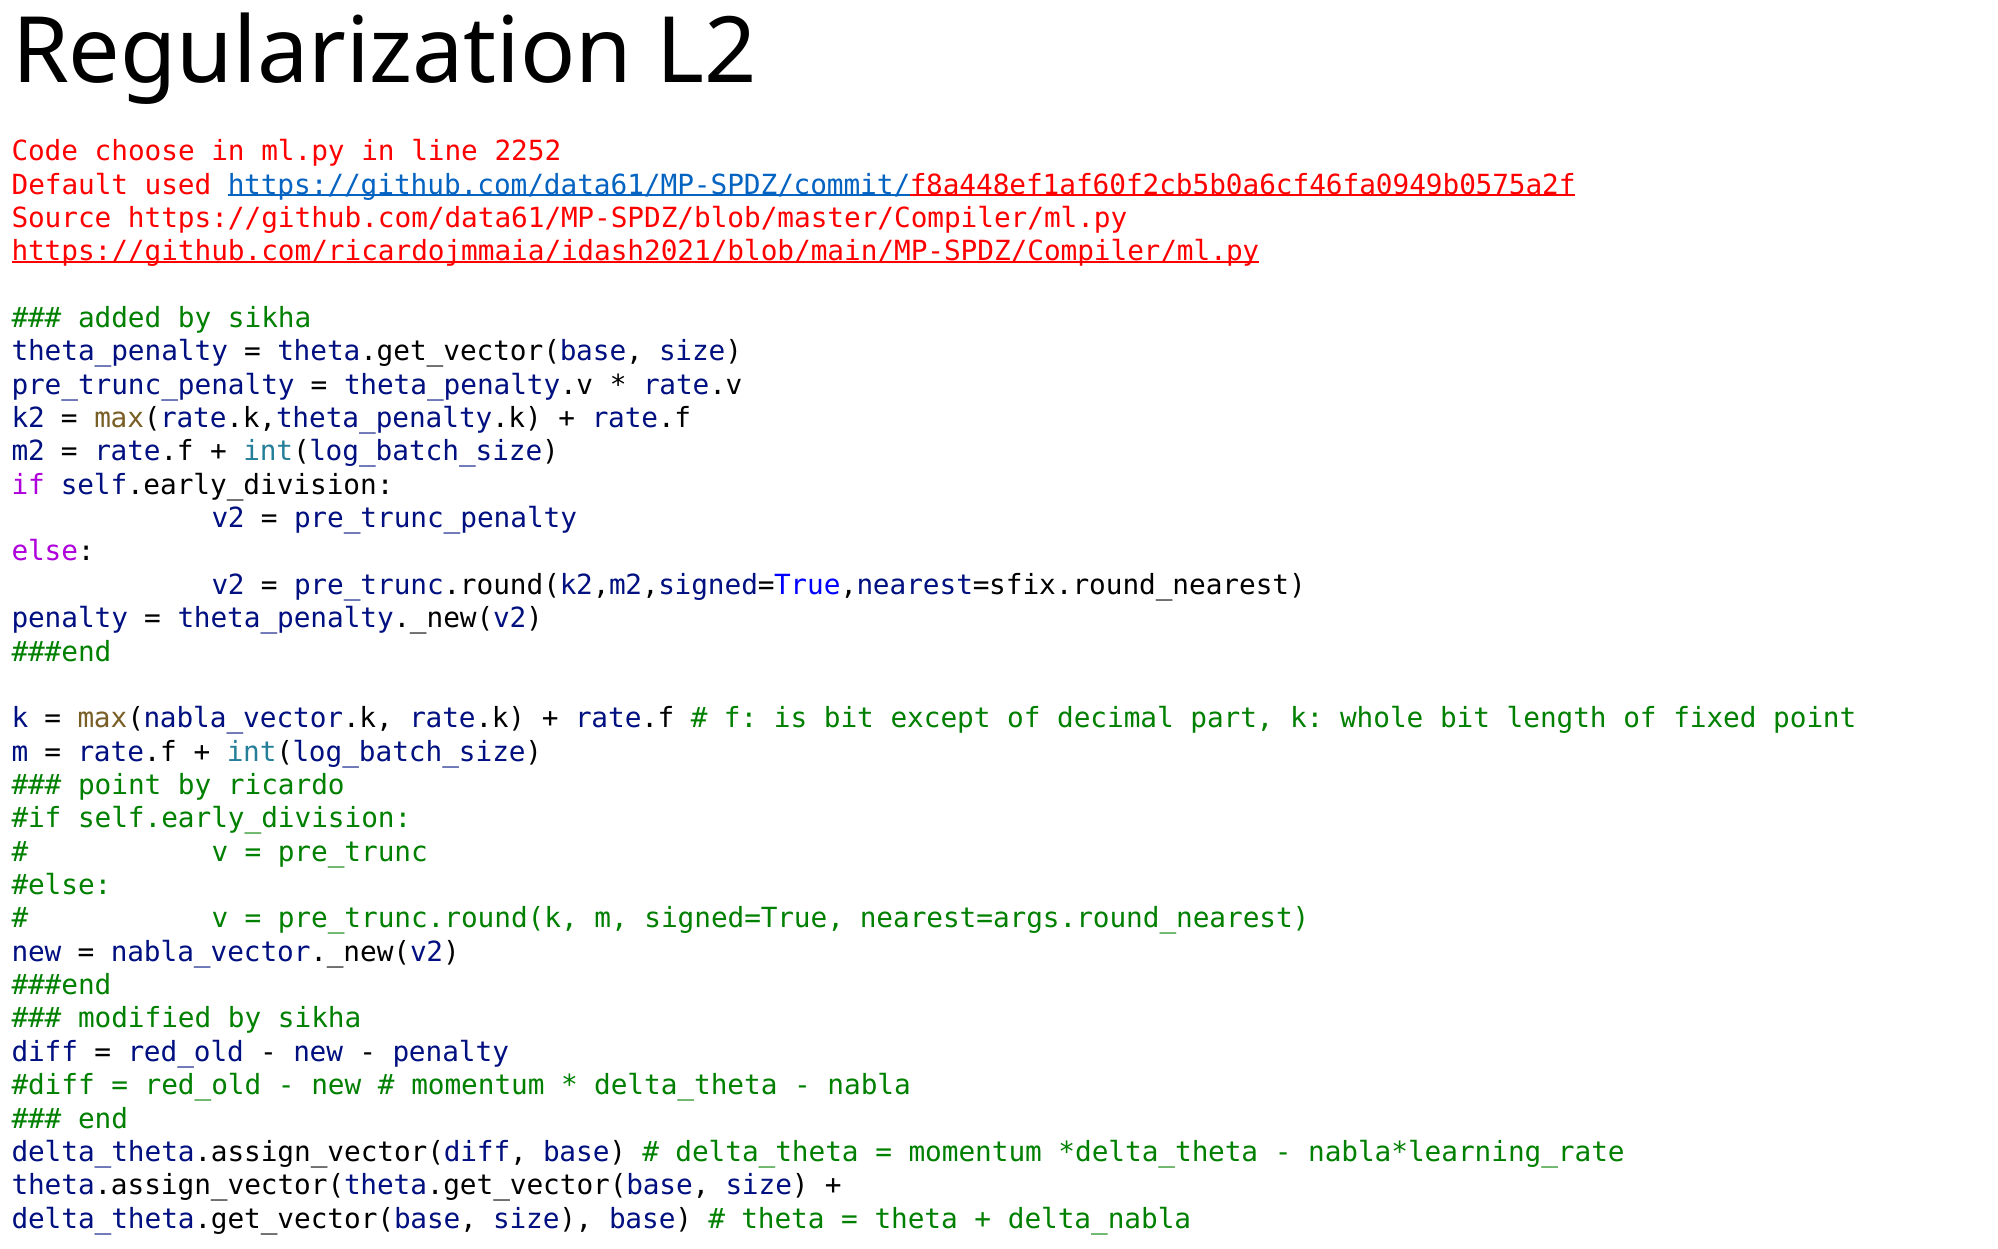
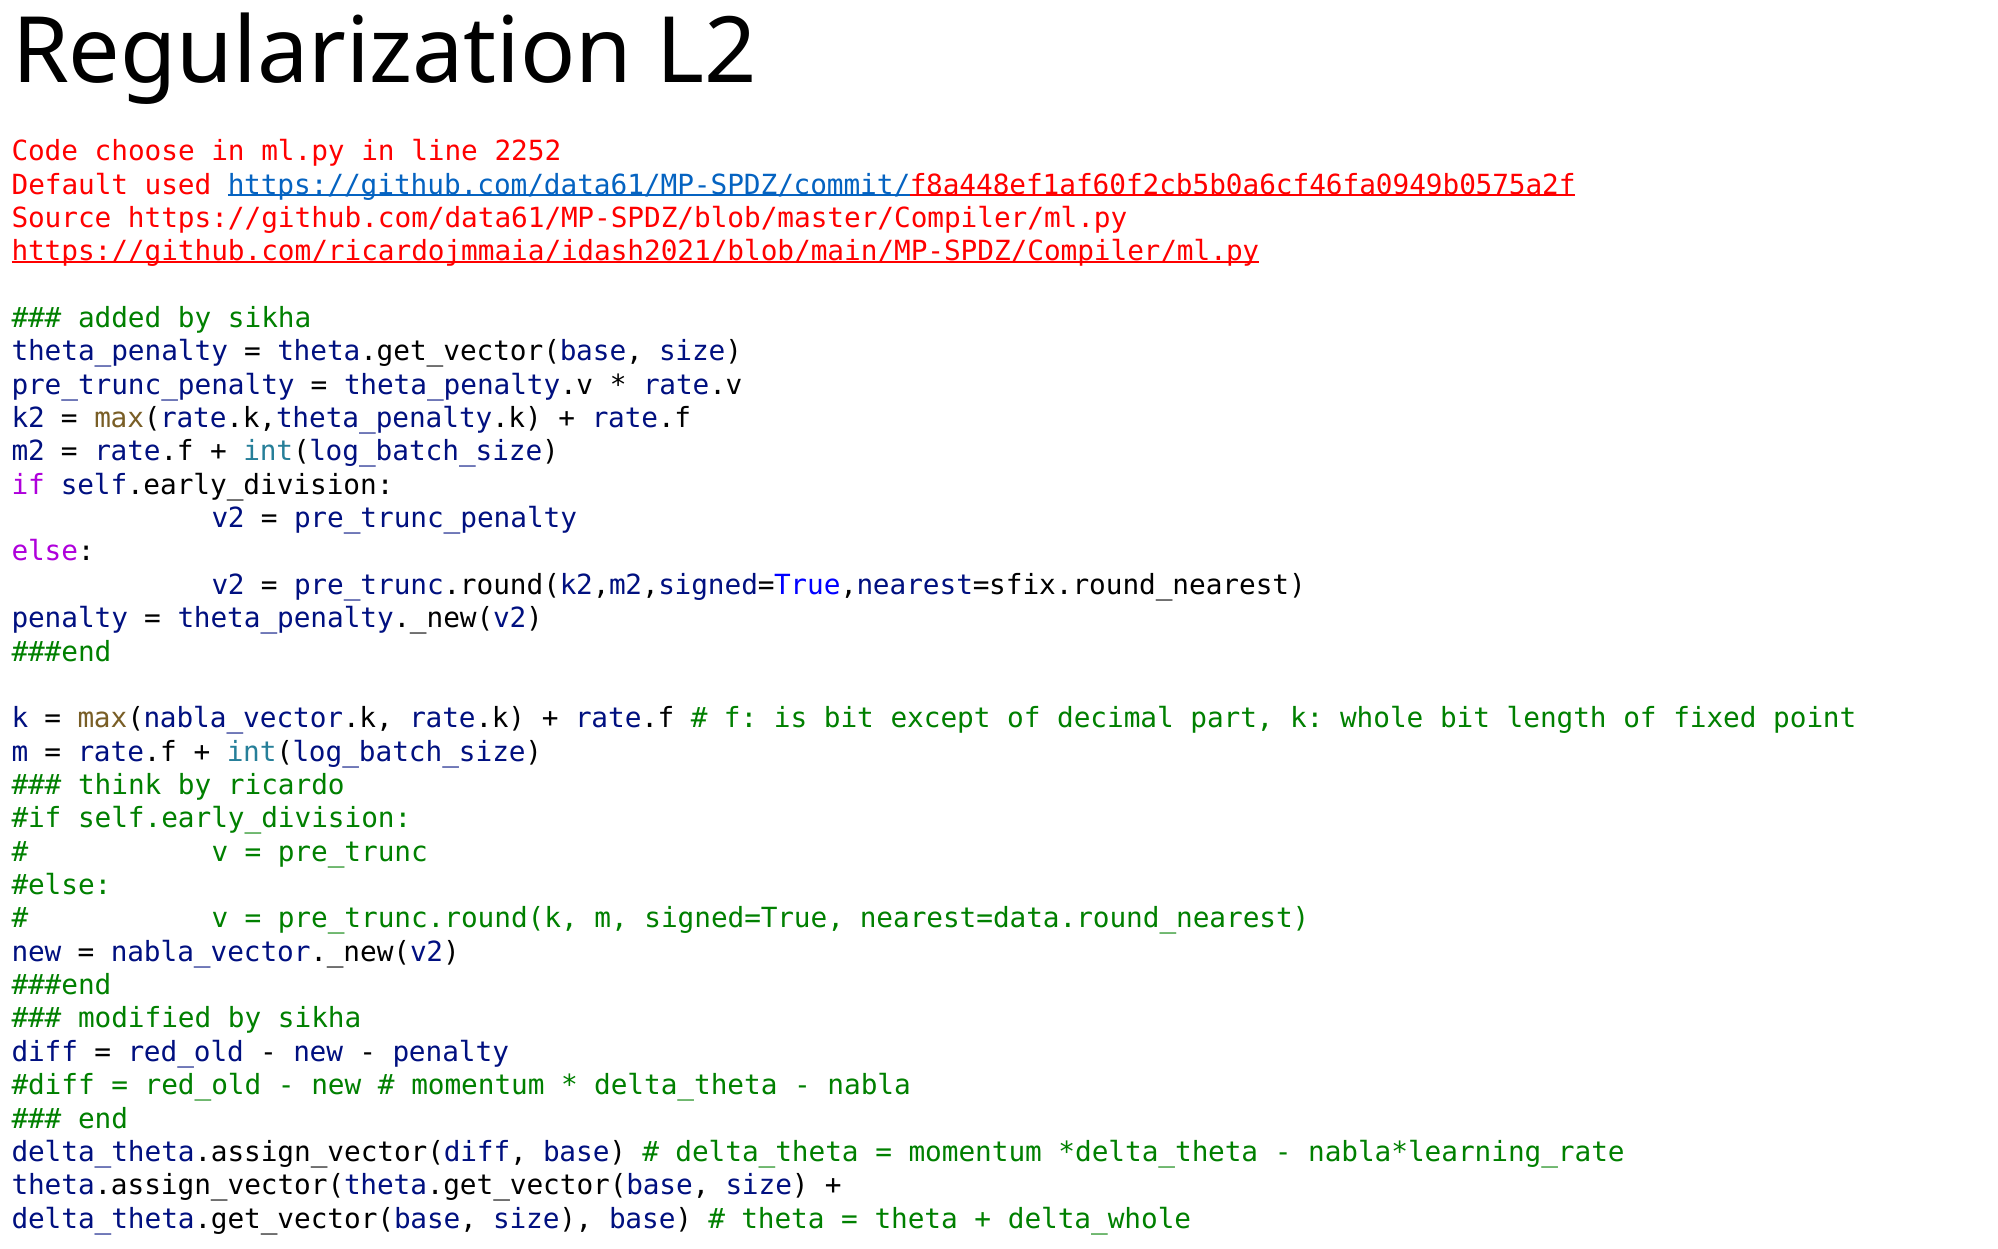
point: point -> think (120, 785)
nearest=args.round_nearest: nearest=args.round_nearest -> nearest=data.round_nearest (1085, 919)
delta_nabla: delta_nabla -> delta_whole (1099, 1219)
